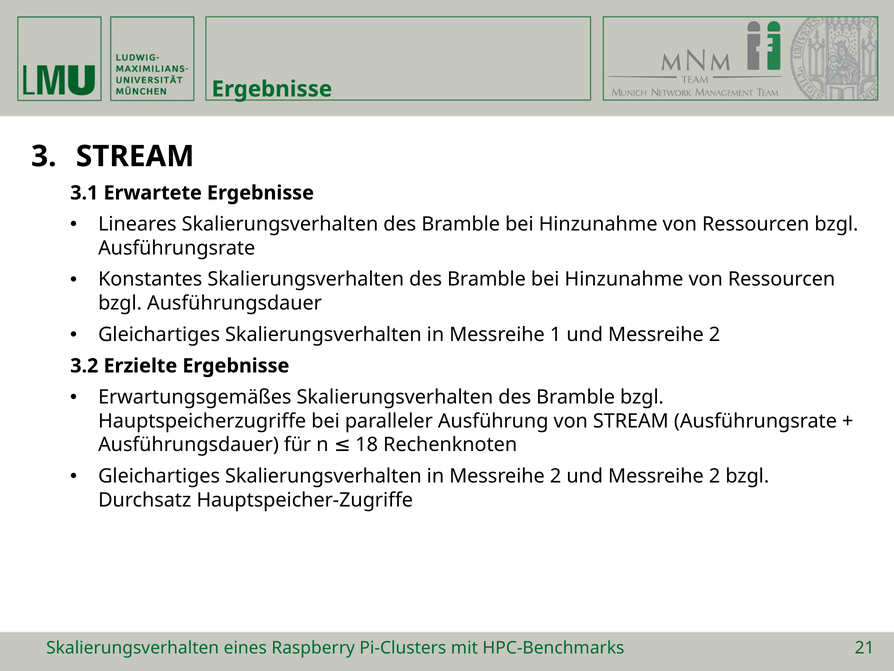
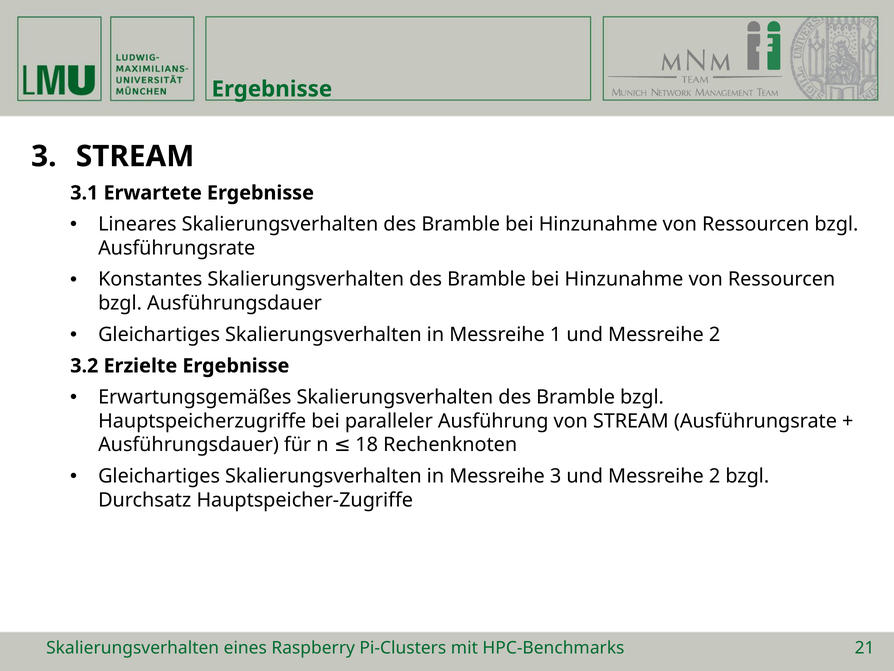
in Messreihe 2: 2 -> 3 (556, 476)
